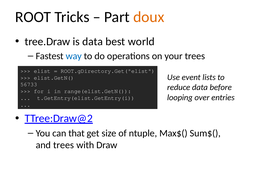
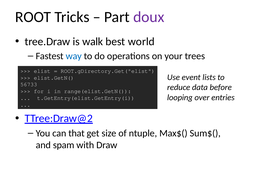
doux colour: orange -> purple (149, 17)
is data: data -> walk (93, 41)
and trees: trees -> spam (64, 145)
